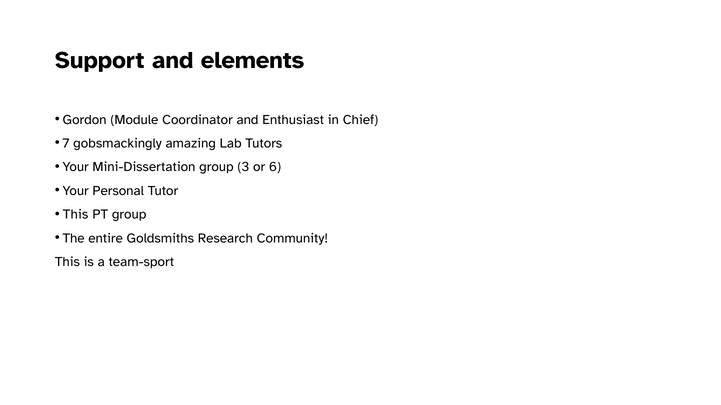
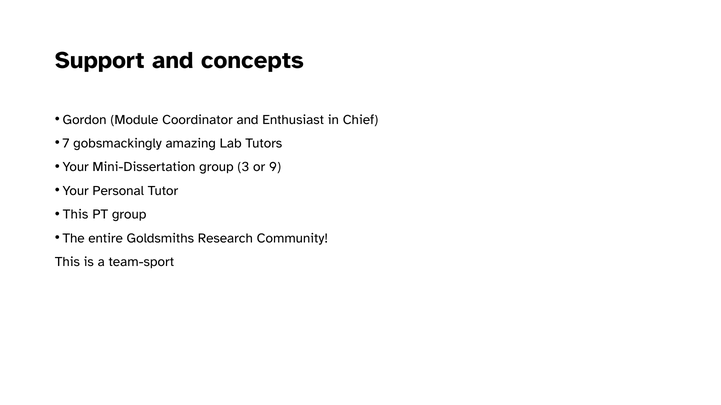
elements: elements -> concepts (252, 61)
6: 6 -> 9 (275, 167)
